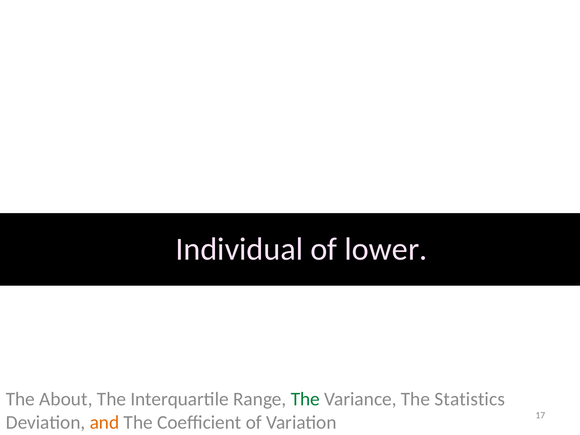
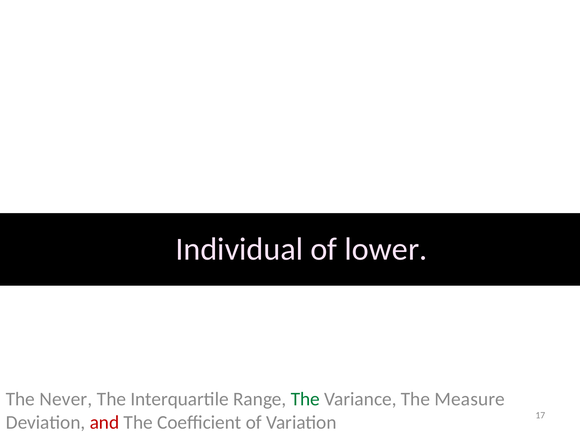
About: About -> Never (66, 399)
Statistics: Statistics -> Measure (470, 399)
and colour: orange -> red (104, 422)
